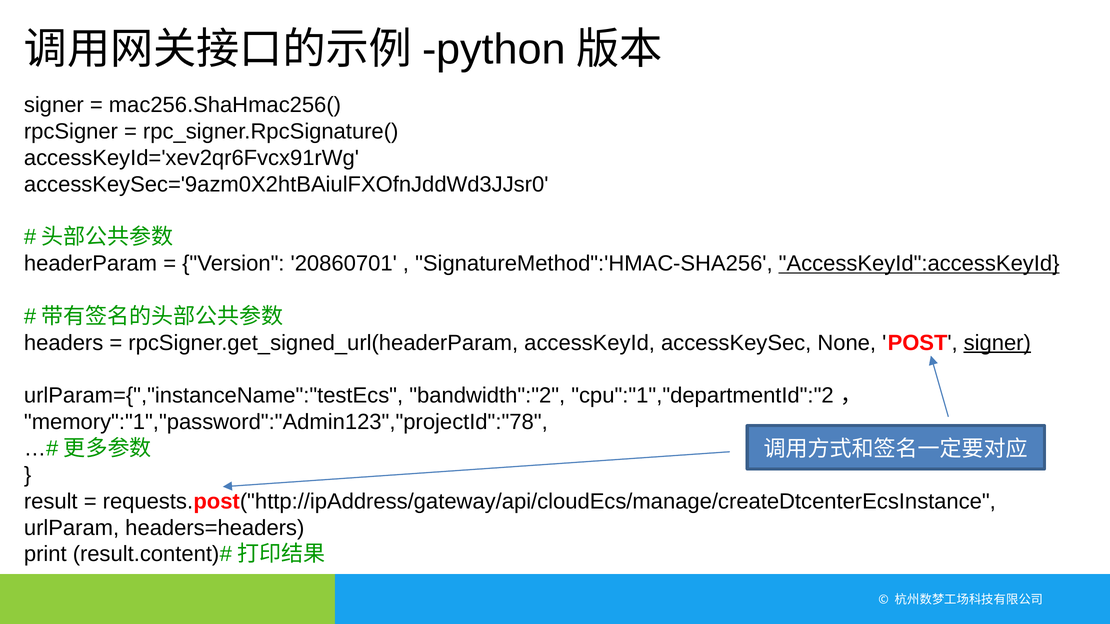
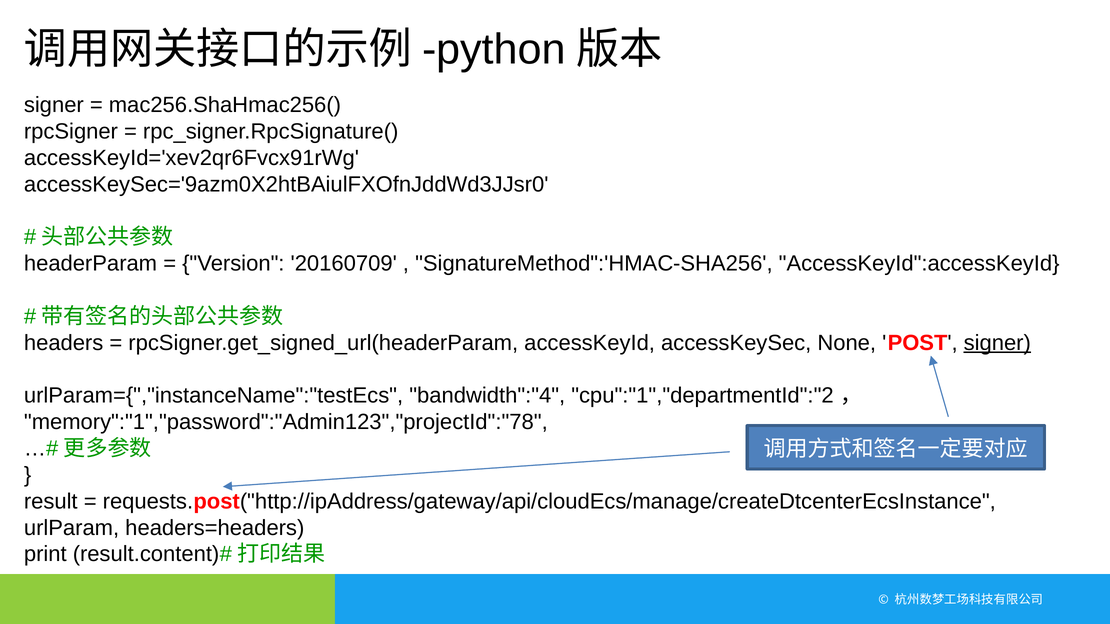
20860701: 20860701 -> 20160709 (344, 264)
AccessKeyId":accessKeyId underline: present -> none (919, 264)
bandwidth":"2: bandwidth":"2 -> bandwidth":"4 (487, 396)
